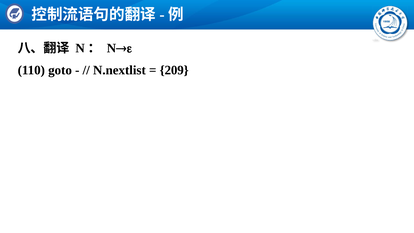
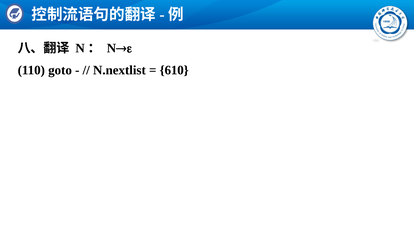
209: 209 -> 610 (174, 70)
